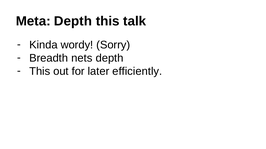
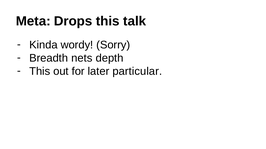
Meta Depth: Depth -> Drops (73, 21)
efficiently: efficiently -> particular (137, 72)
